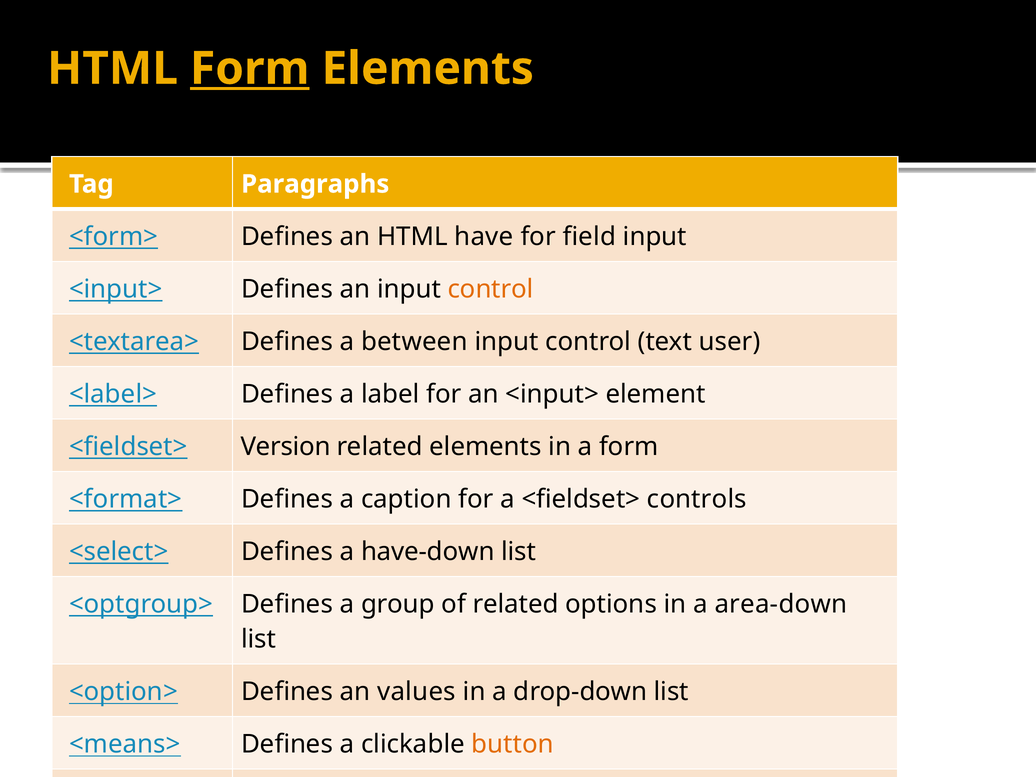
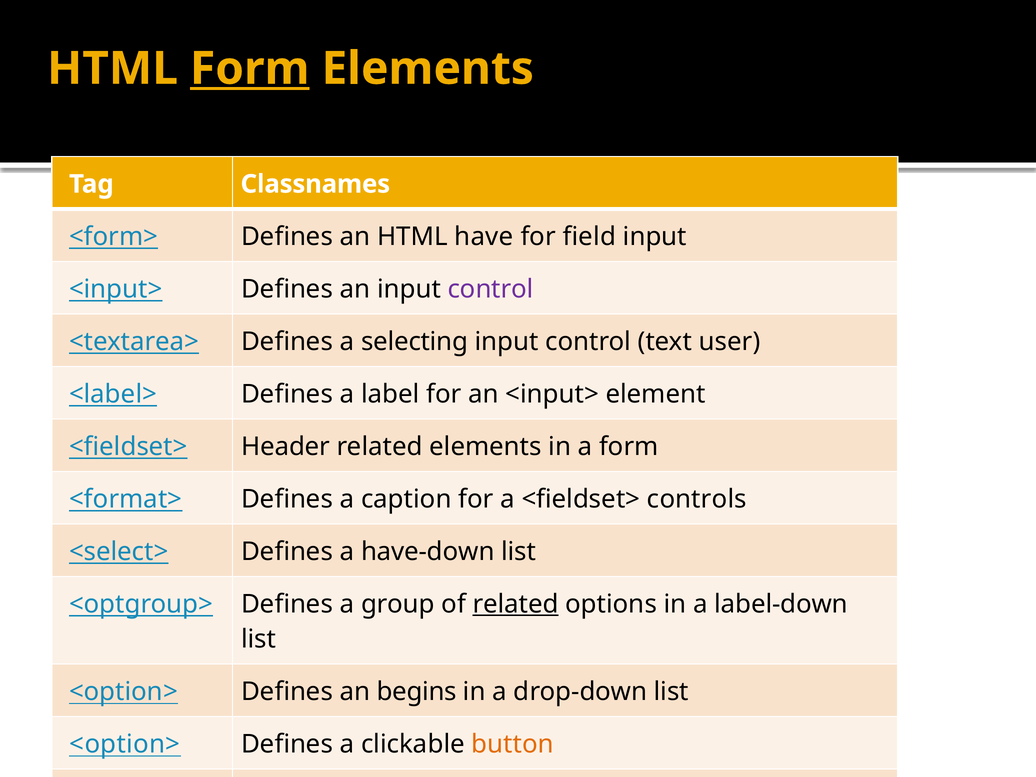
Paragraphs: Paragraphs -> Classnames (315, 184)
control colour: orange -> purple (491, 289)
between: between -> selecting (415, 342)
Version: Version -> Header (286, 447)
related underline: none -> present (516, 604)
area-down: area-down -> label-down (781, 604)
values: values -> begins (417, 692)
<means>: <means> -> <option> (125, 744)
